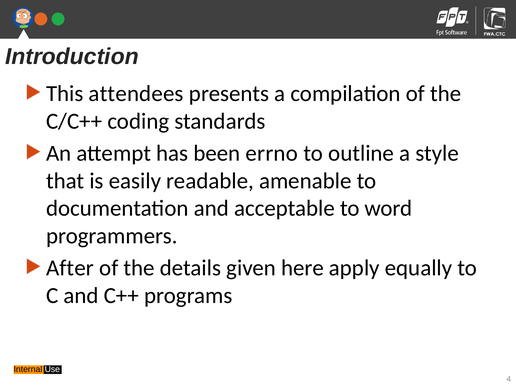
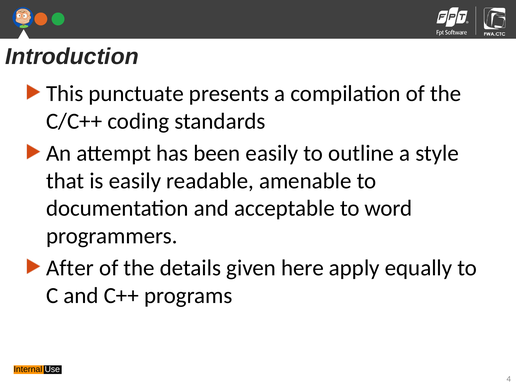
attendees: attendees -> punctuate (136, 94)
been errno: errno -> easily (272, 153)
